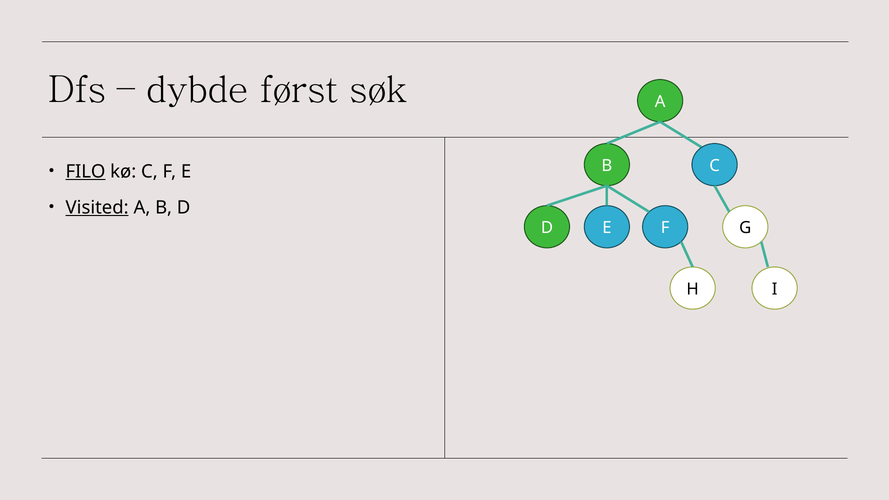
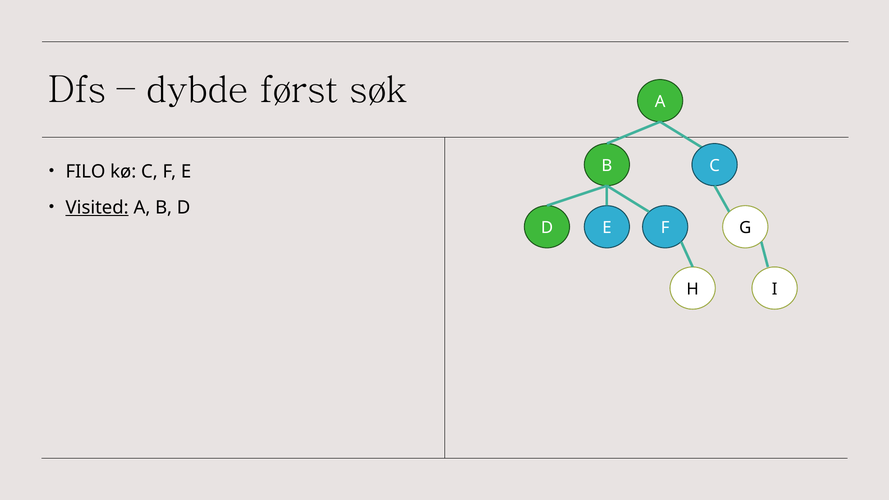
FILO underline: present -> none (86, 171)
